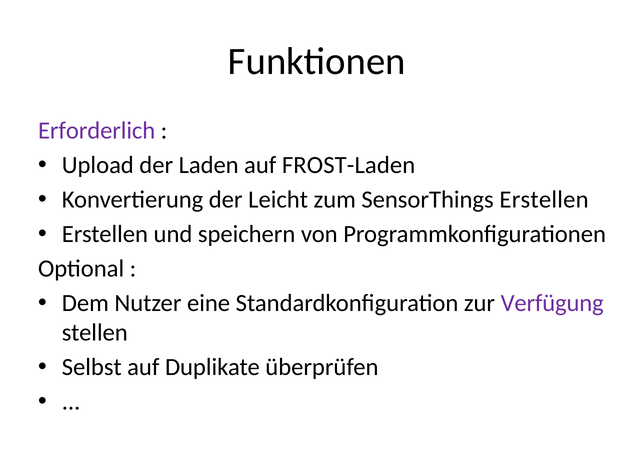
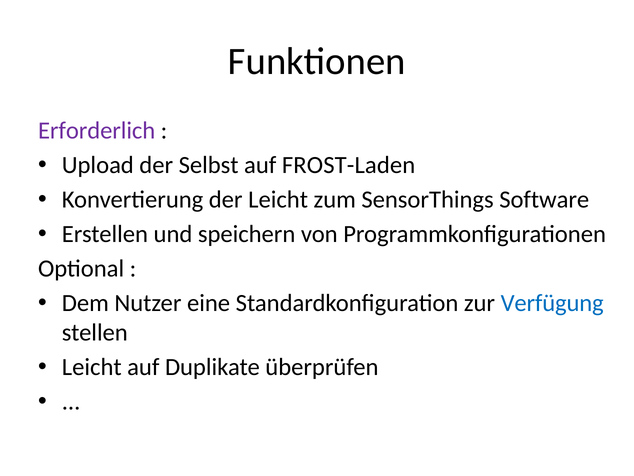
Laden: Laden -> Selbst (209, 165)
SensorThings Erstellen: Erstellen -> Software (544, 200)
Verfügung colour: purple -> blue (552, 303)
Selbst: Selbst -> Leicht (92, 367)
